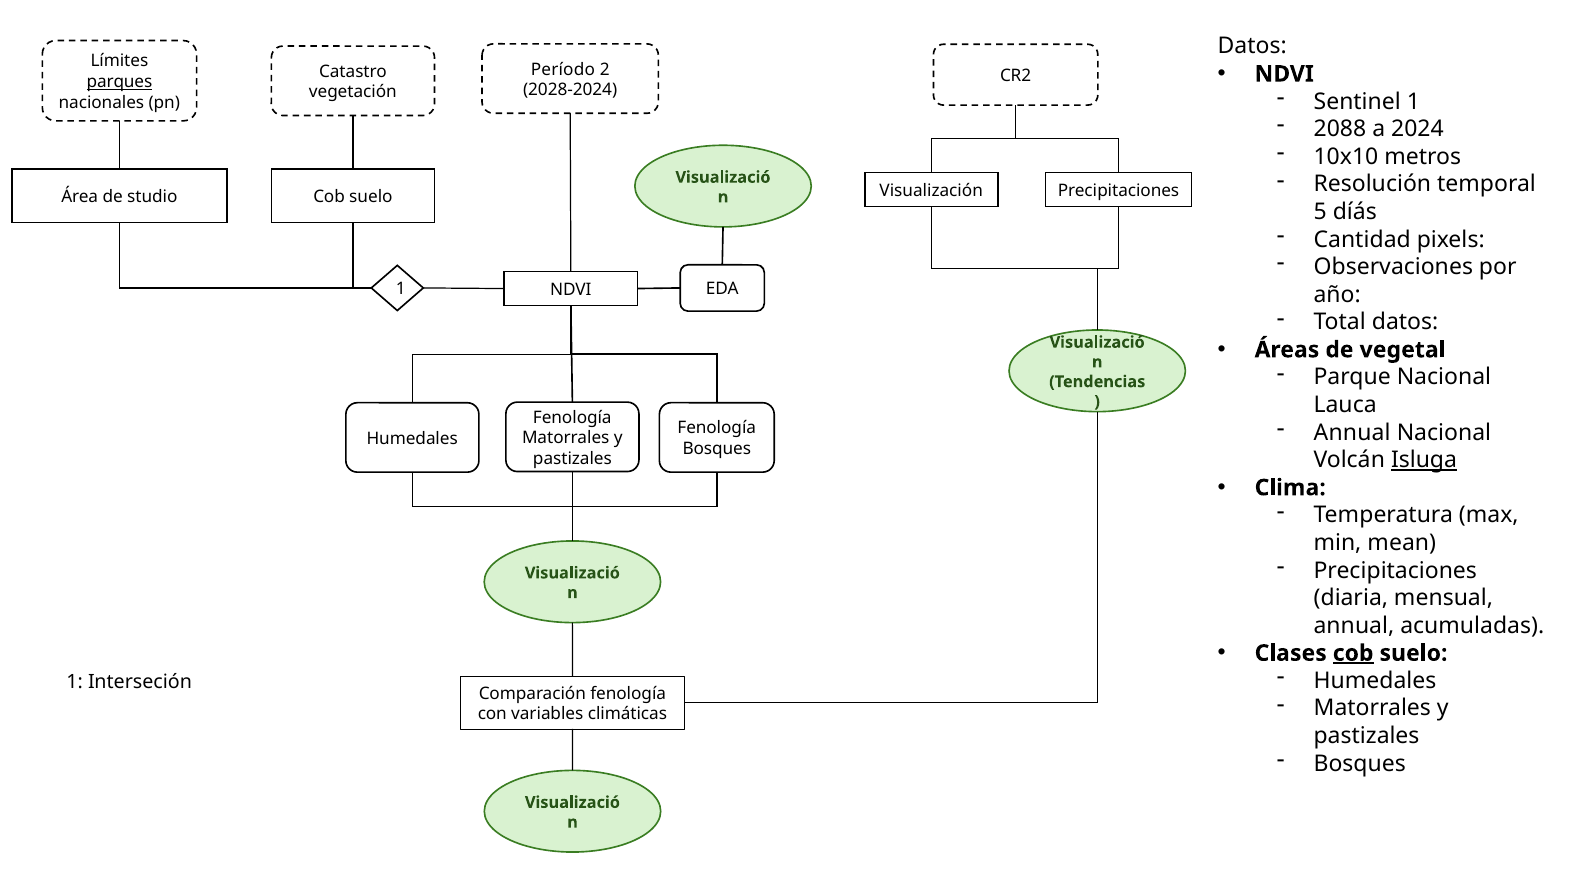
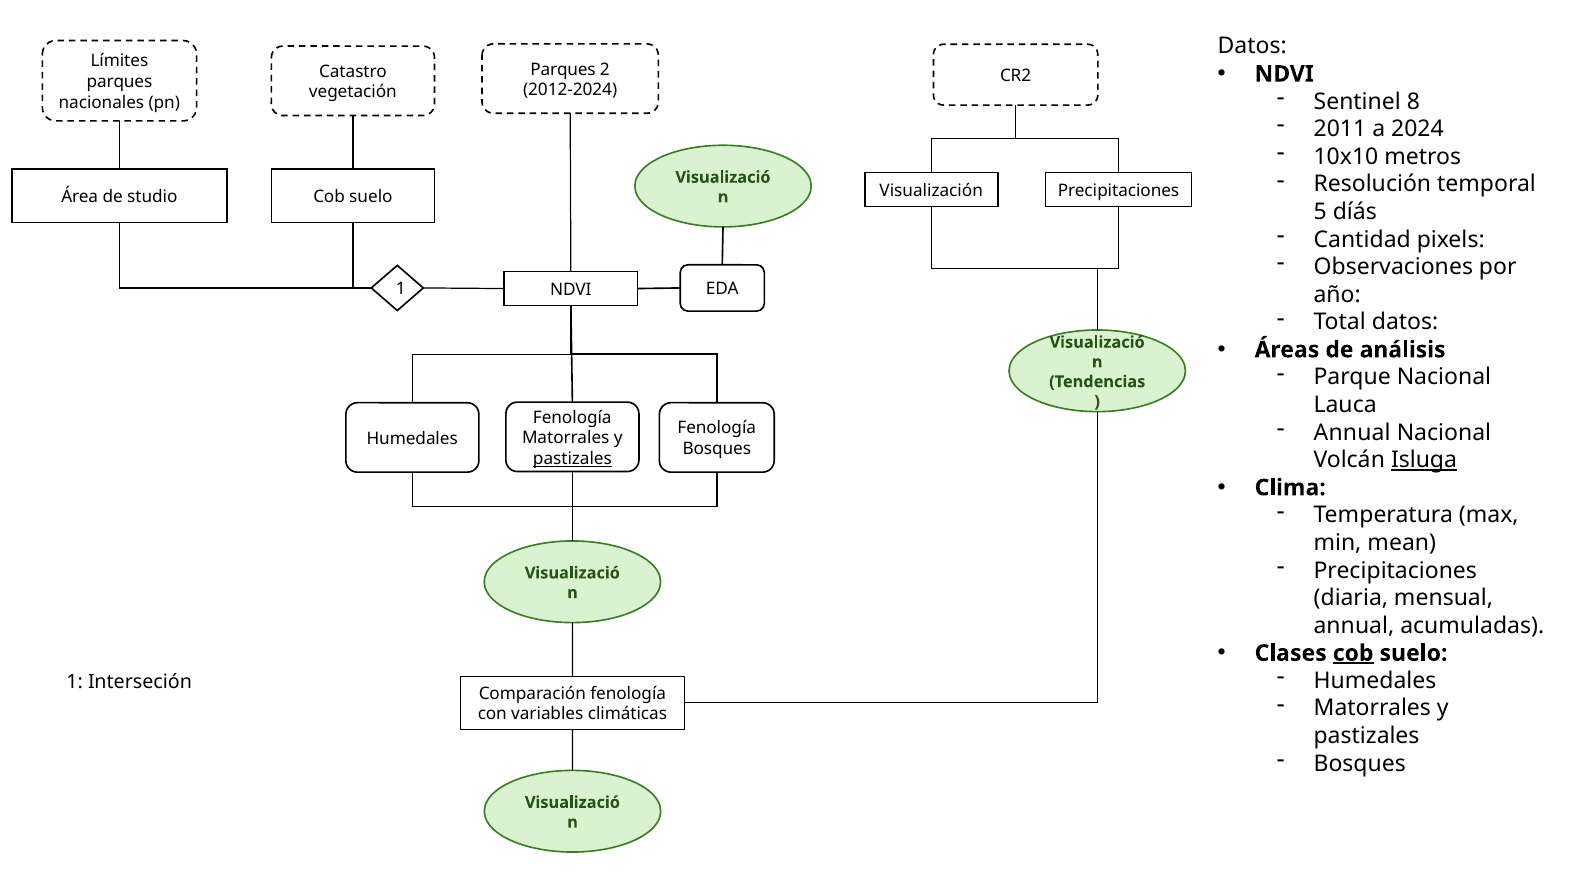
Período: Período -> Parques (563, 69)
parques underline: present -> none (119, 82)
2028-2024: 2028-2024 -> 2012-2024 (570, 90)
Sentinel 1: 1 -> 8 (1413, 102)
2088: 2088 -> 2011 (1340, 129)
vegetal: vegetal -> análisis (1403, 350)
pastizales underline: none -> present (572, 459)
